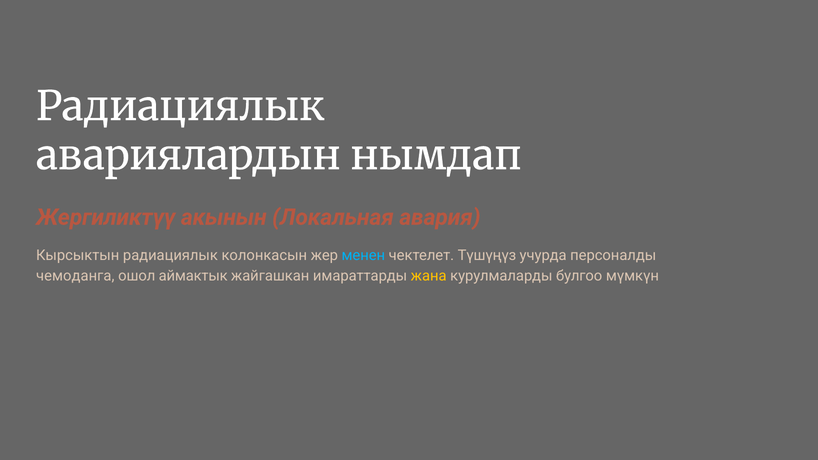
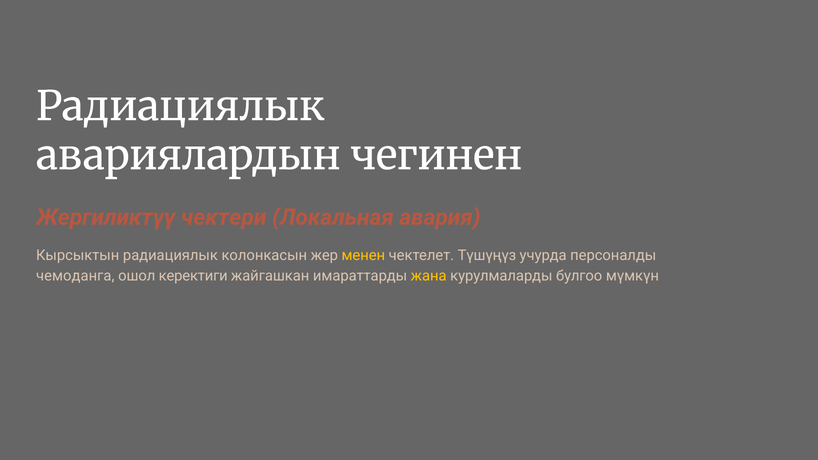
нымдап: нымдап -> чегинен (436, 156)
акынын: акынын -> чектери (224, 217)
менен colour: light blue -> yellow (363, 255)
аймактык: аймактык -> керектиги (193, 276)
